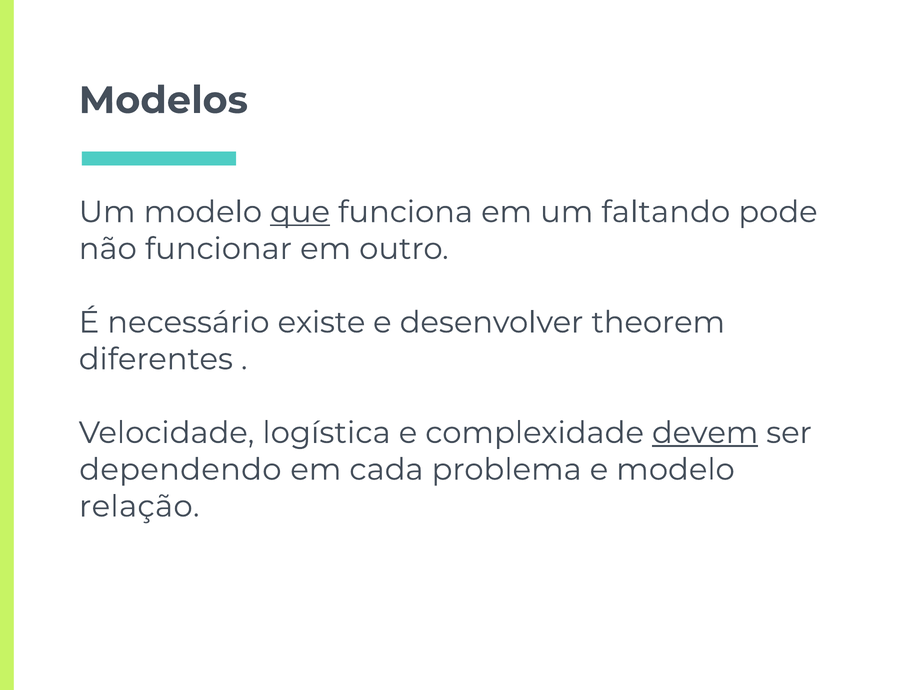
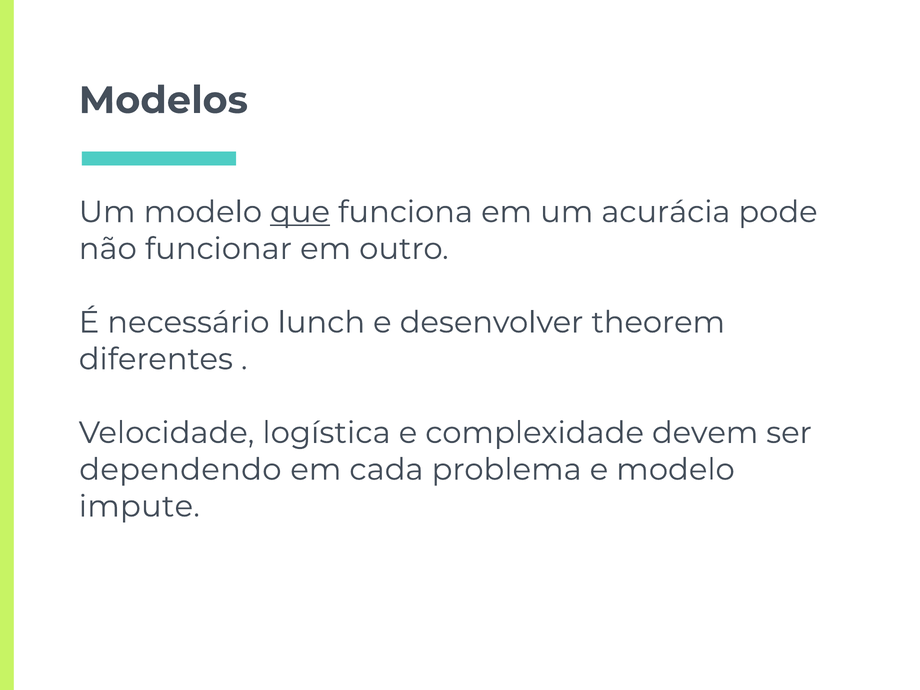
faltando: faltando -> acurácia (666, 212)
existe: existe -> lunch (321, 322)
devem underline: present -> none (705, 433)
relação: relação -> impute (139, 506)
